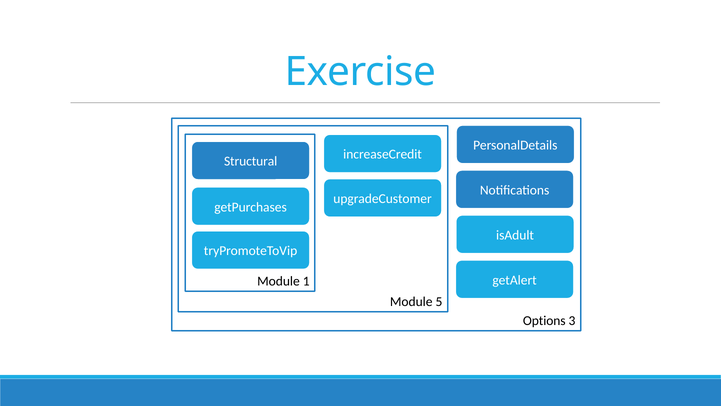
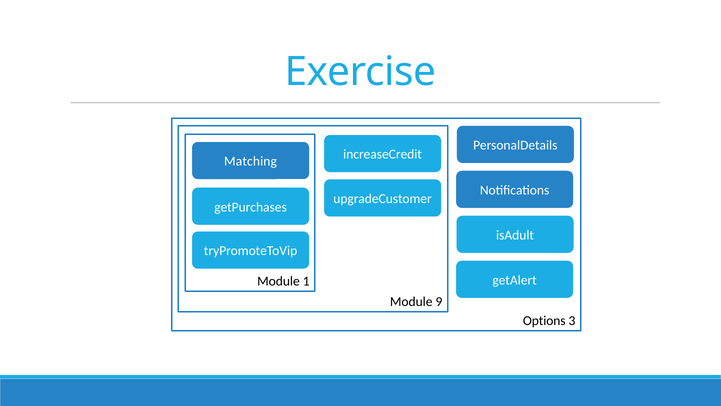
Structural: Structural -> Matching (251, 161)
5: 5 -> 9 (439, 301)
